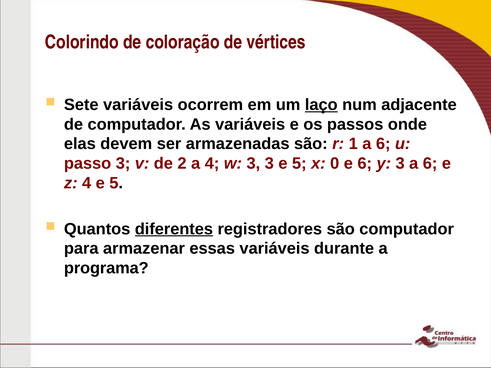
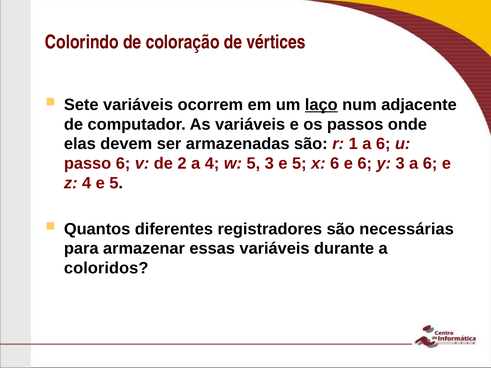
passo 3: 3 -> 6 (123, 164)
w 3: 3 -> 5 (253, 164)
x 0: 0 -> 6 (335, 164)
diferentes underline: present -> none (174, 229)
são computador: computador -> necessárias (407, 229)
programa: programa -> coloridos (106, 268)
